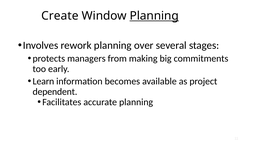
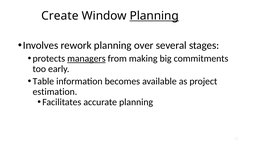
managers underline: none -> present (86, 59)
Learn: Learn -> Table (43, 81)
dependent: dependent -> estimation (55, 92)
